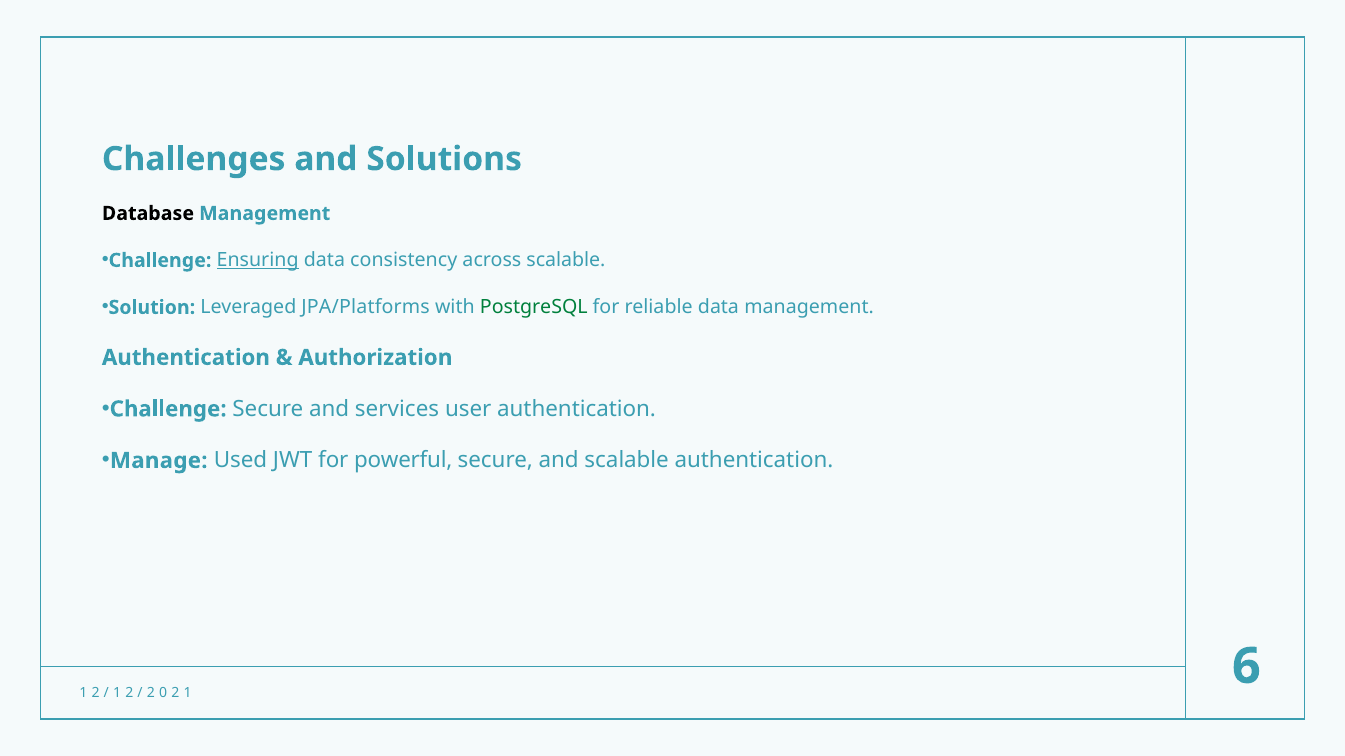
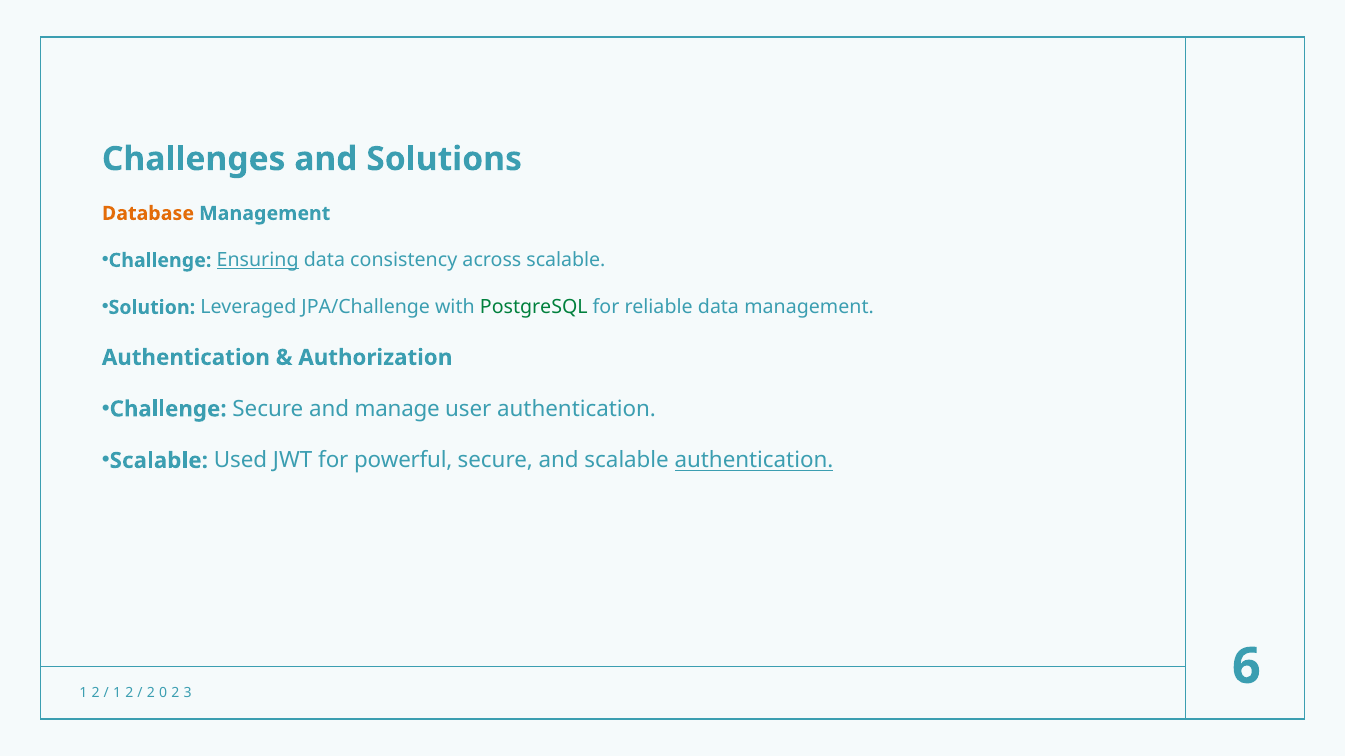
Database colour: black -> orange (148, 214)
JPA/Platforms: JPA/Platforms -> JPA/Challenge (366, 308)
services: services -> manage (397, 409)
Manage: Manage -> Scalable (159, 461)
authentication underline: none -> present (754, 461)
1: 1 -> 3 (188, 693)
